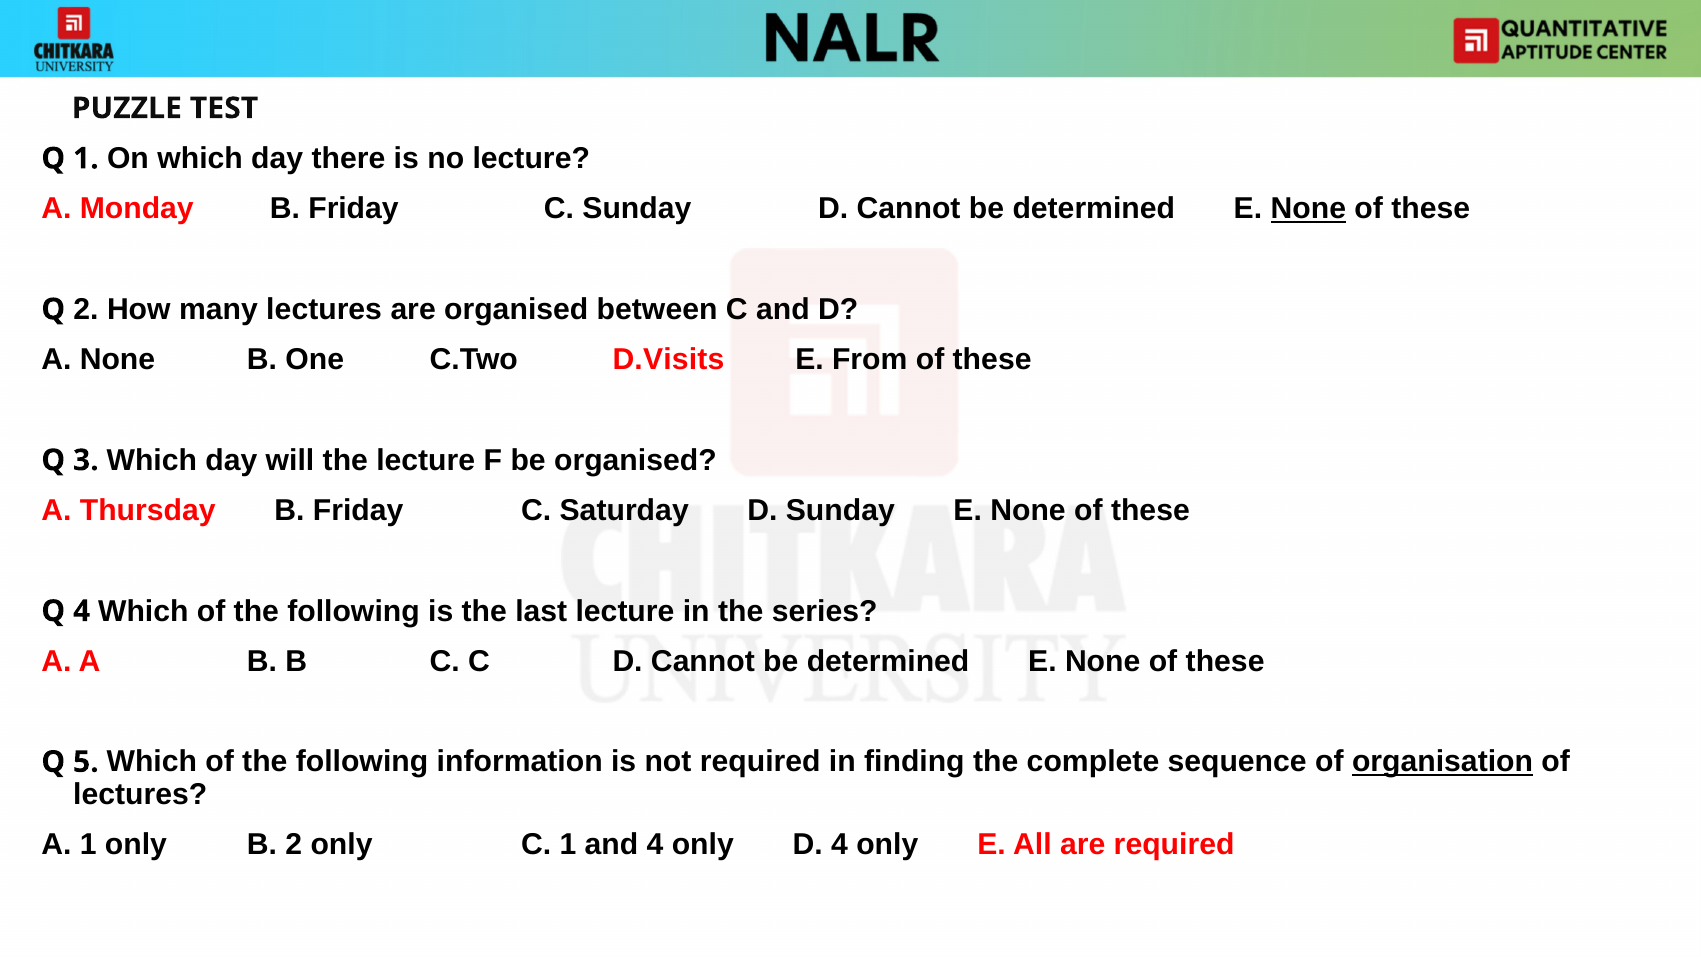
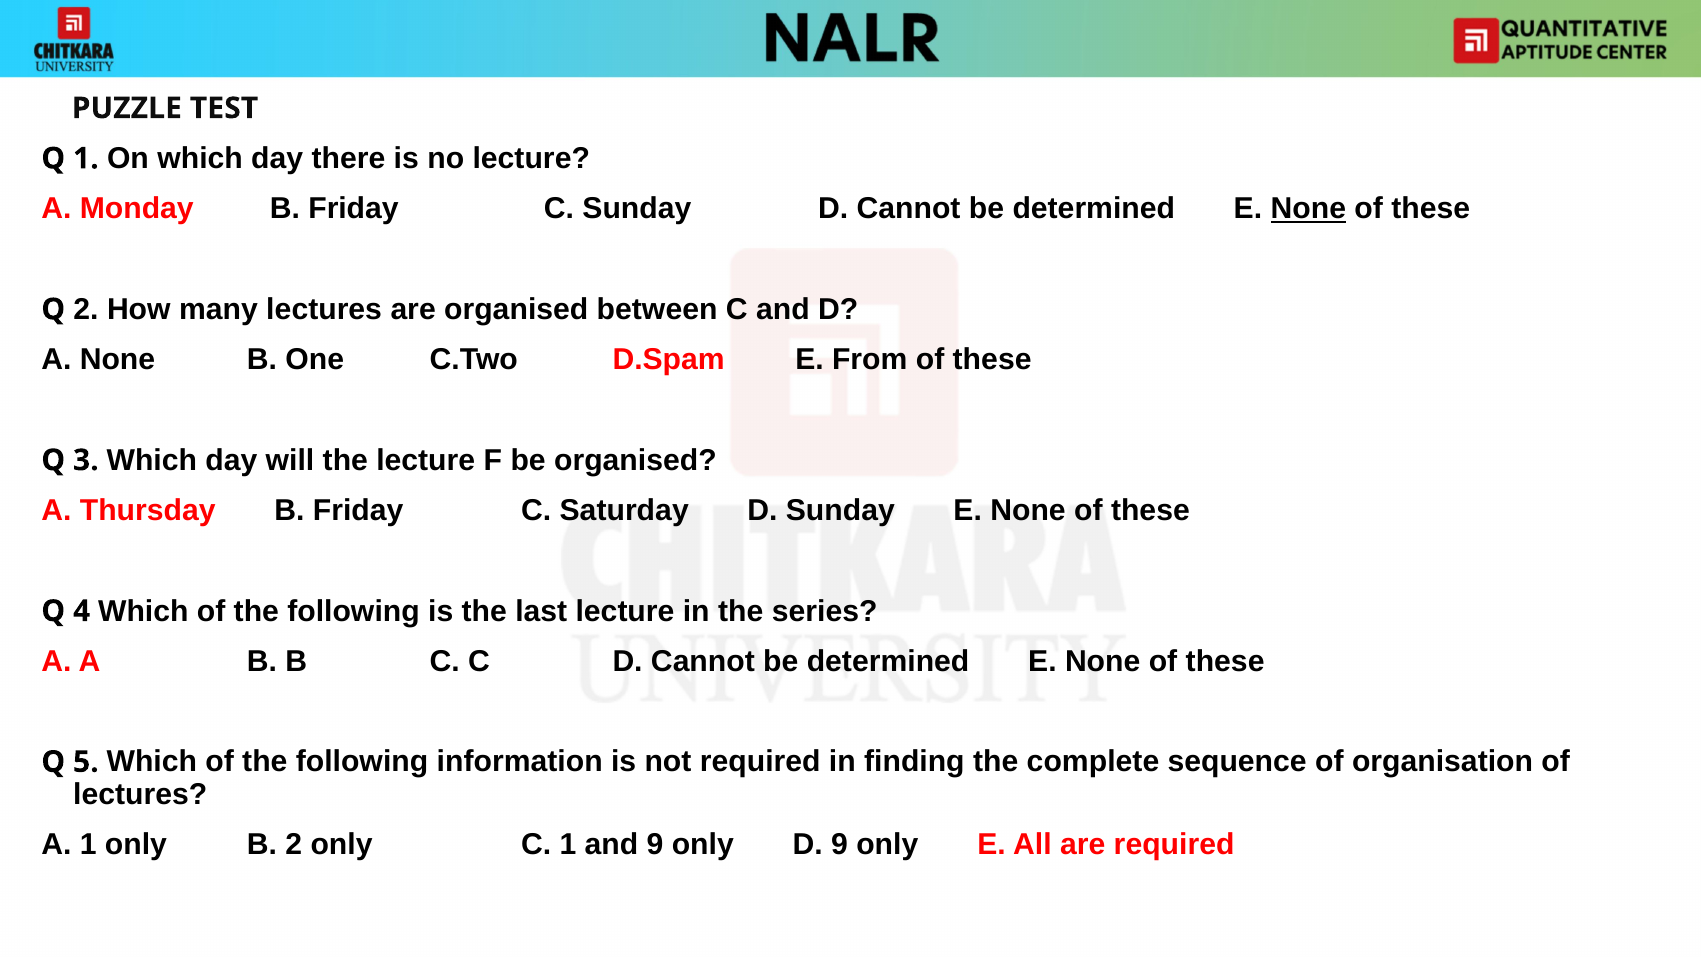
D.Visits: D.Visits -> D.Spam (669, 360)
organisation underline: present -> none (1443, 762)
and 4: 4 -> 9 (655, 845)
D 4: 4 -> 9 (839, 845)
